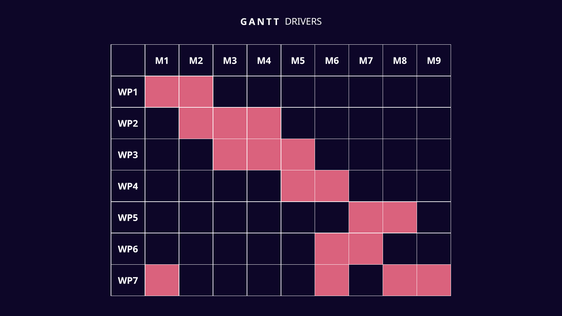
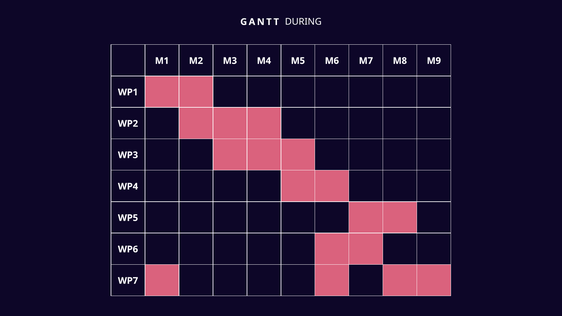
DRIVERS: DRIVERS -> DURING (303, 22)
